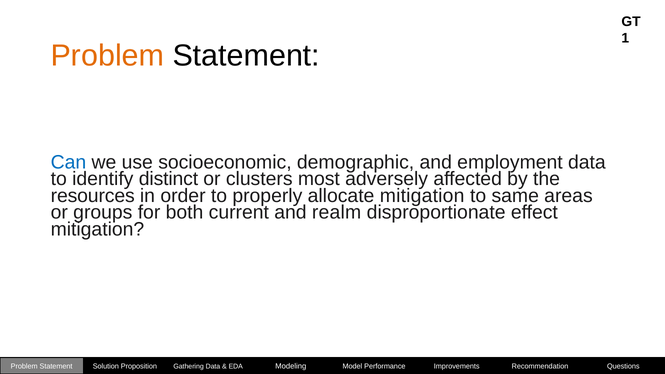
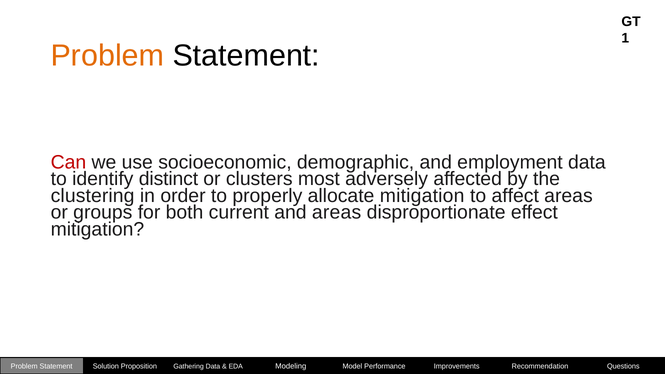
Can colour: blue -> red (68, 162)
resources: resources -> clustering (93, 196)
same: same -> affect (515, 196)
and realm: realm -> areas (337, 212)
